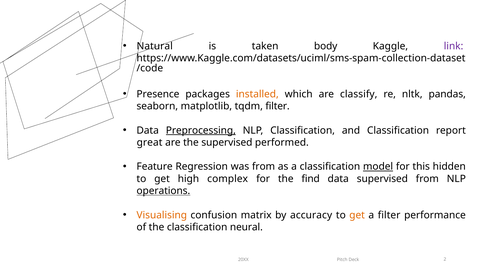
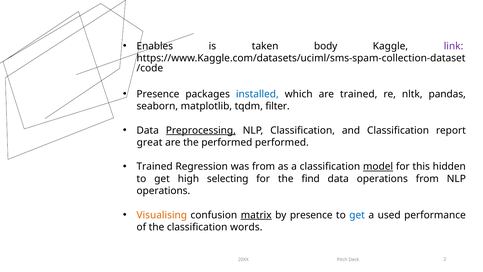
Natural: Natural -> Enables (155, 46)
installed colour: orange -> blue (257, 94)
are classify: classify -> trained (359, 94)
the supervised: supervised -> performed (227, 142)
Feature: Feature -> Trained (155, 166)
complex: complex -> selecting (228, 179)
data supervised: supervised -> operations (382, 179)
operations underline: present -> none (163, 191)
matrix underline: none -> present (256, 215)
by accuracy: accuracy -> presence (311, 215)
get colour: orange -> blue (357, 215)
a filter: filter -> used (389, 215)
neural: neural -> words (246, 227)
